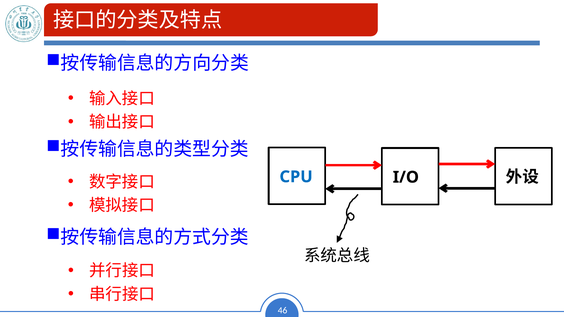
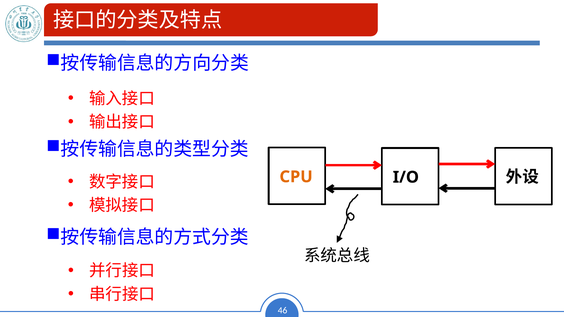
CPU colour: blue -> orange (296, 177)
